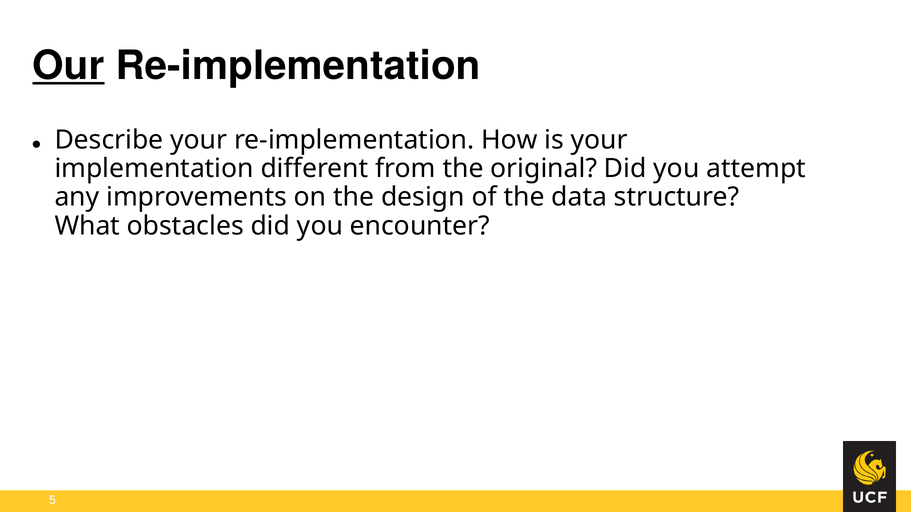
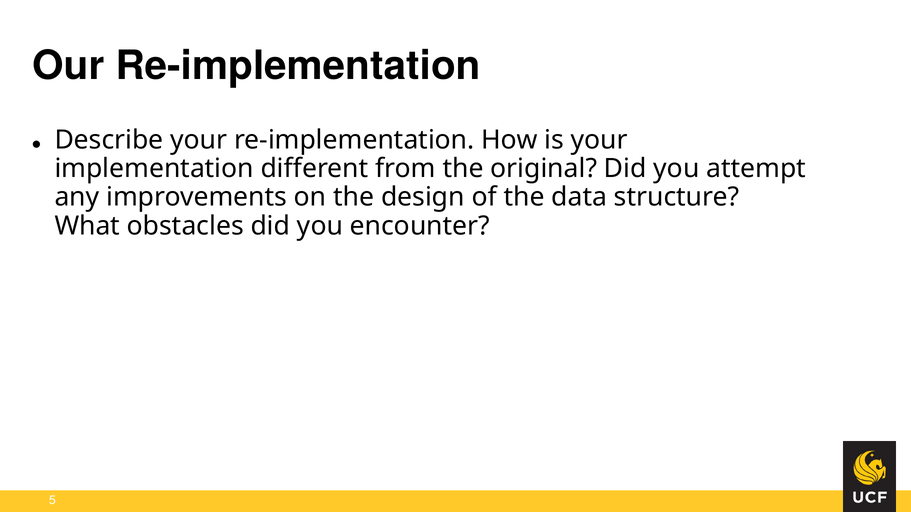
Our underline: present -> none (68, 66)
